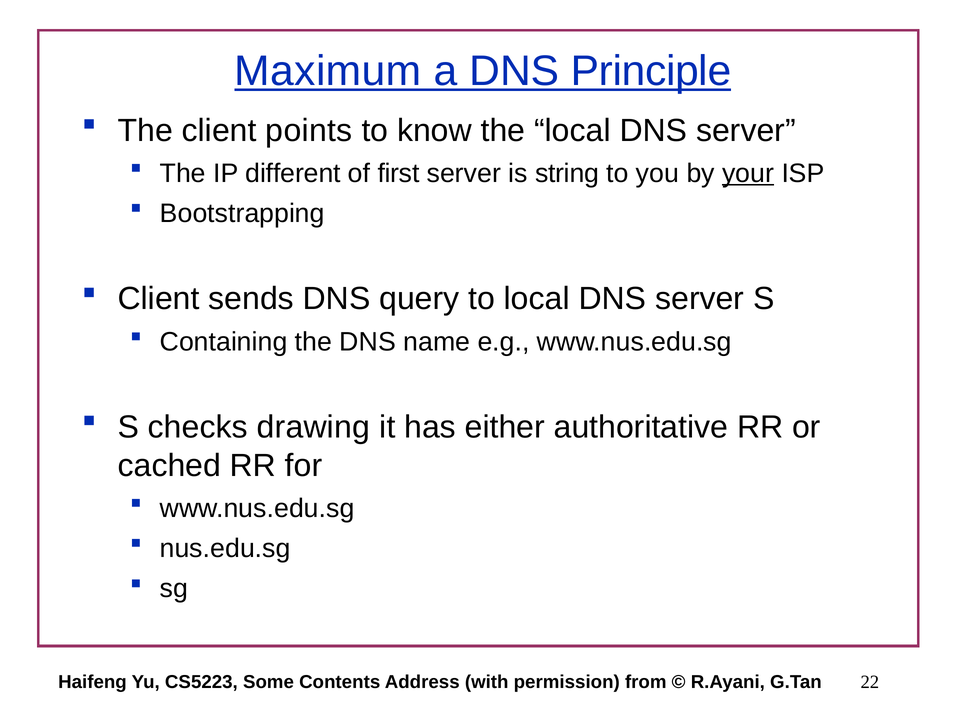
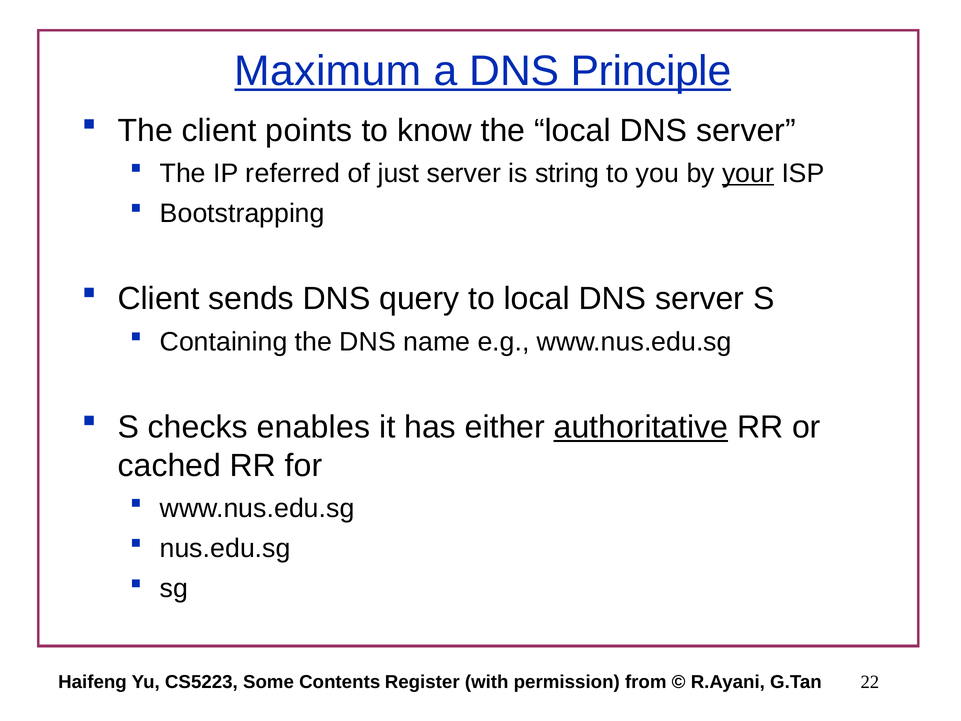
different: different -> referred (293, 173)
first: first -> just (398, 173)
drawing: drawing -> enables (313, 427)
authoritative underline: none -> present (641, 427)
Address: Address -> Register (422, 682)
